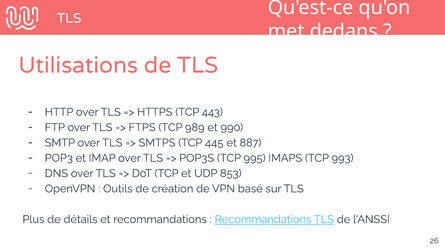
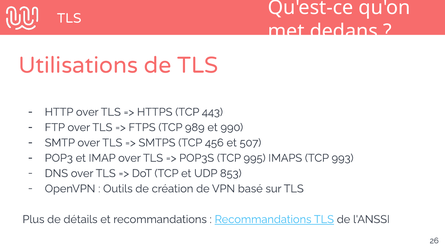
445: 445 -> 456 (214, 143)
887: 887 -> 507 (250, 143)
